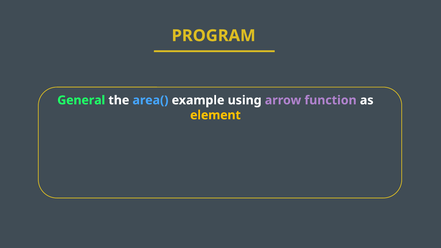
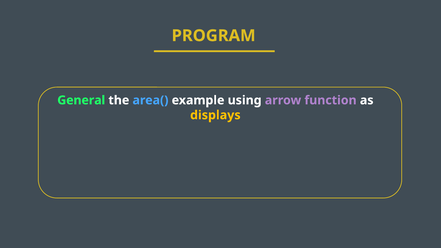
element: element -> displays (215, 115)
